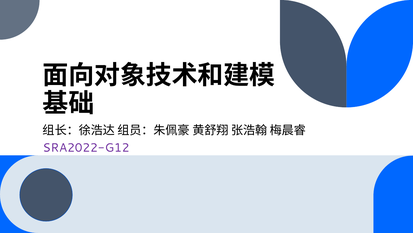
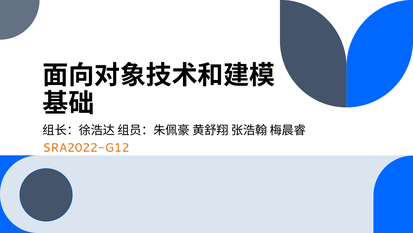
SRA2022-G12 colour: purple -> orange (86, 147)
